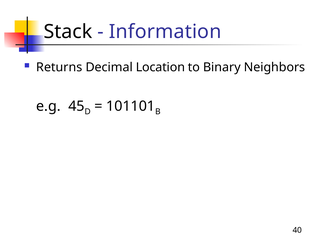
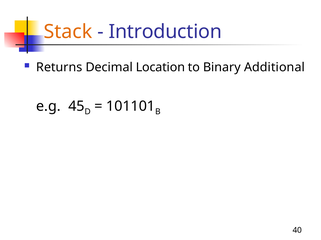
Stack colour: black -> orange (68, 32)
Information: Information -> Introduction (165, 32)
Neighbors: Neighbors -> Additional (274, 67)
